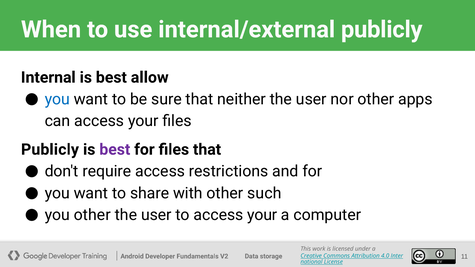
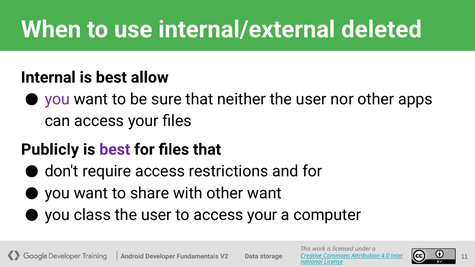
internal/external publicly: publicly -> deleted (381, 30)
you colour: blue -> purple (57, 99)
other such: such -> want (264, 193)
you other: other -> class (92, 215)
